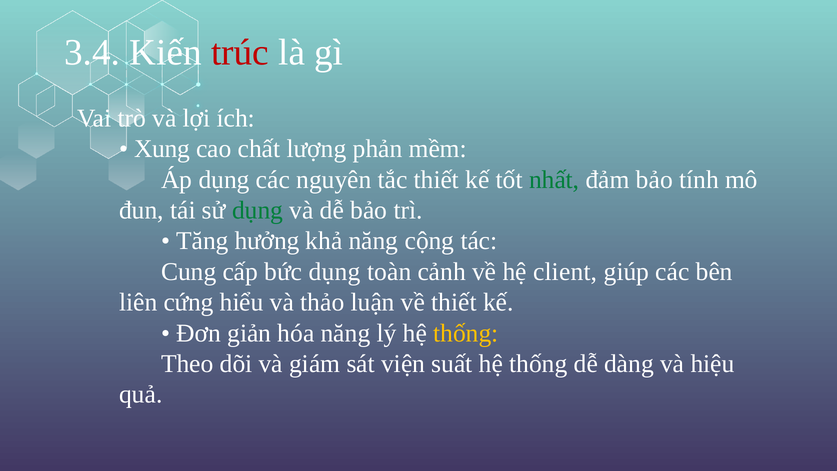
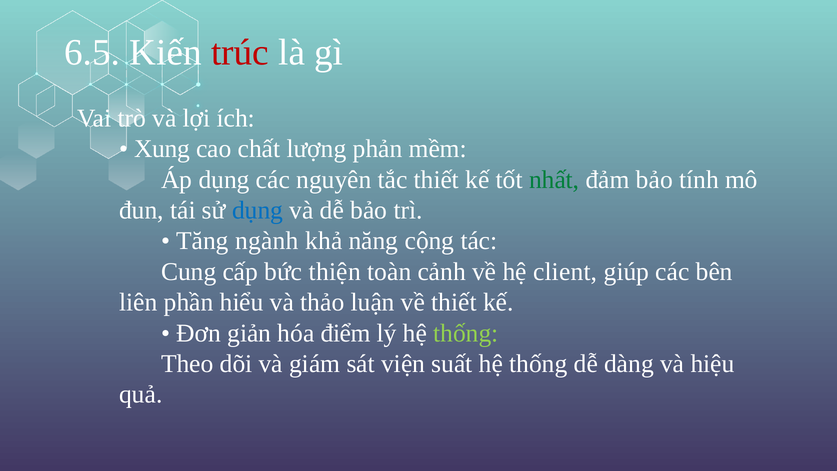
3.4: 3.4 -> 6.5 (92, 53)
dụng colour: green -> blue (258, 210)
hưởng: hưởng -> ngành (267, 241)
bức dụng: dụng -> thiện (335, 272)
cứng: cứng -> phần (189, 302)
hóa năng: năng -> điểm (346, 333)
thống colour: yellow -> light green (466, 333)
